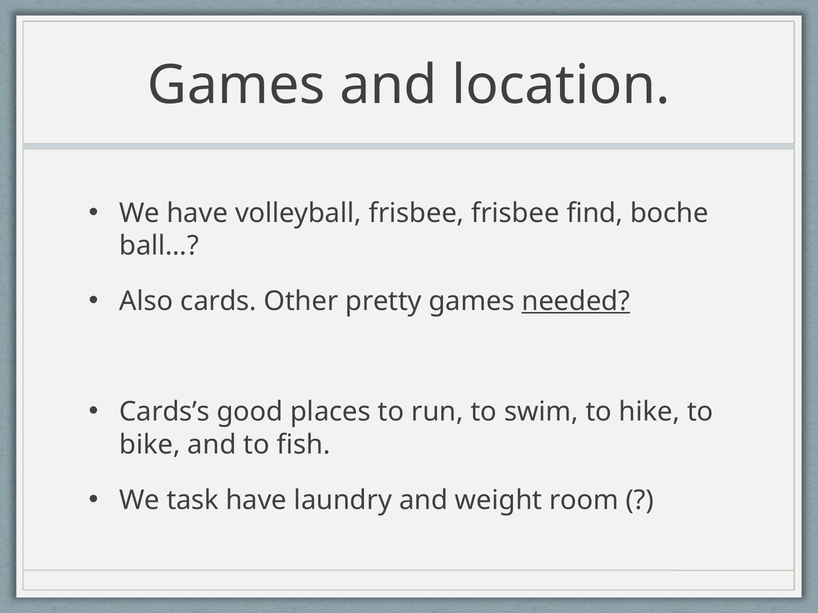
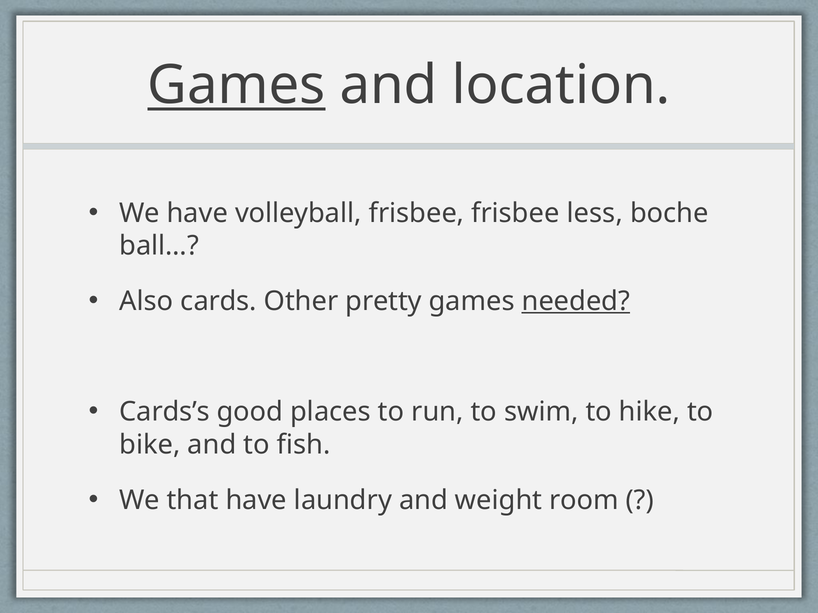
Games underline: none -> present (236, 86)
find: find -> less (595, 213)
task: task -> that (193, 501)
